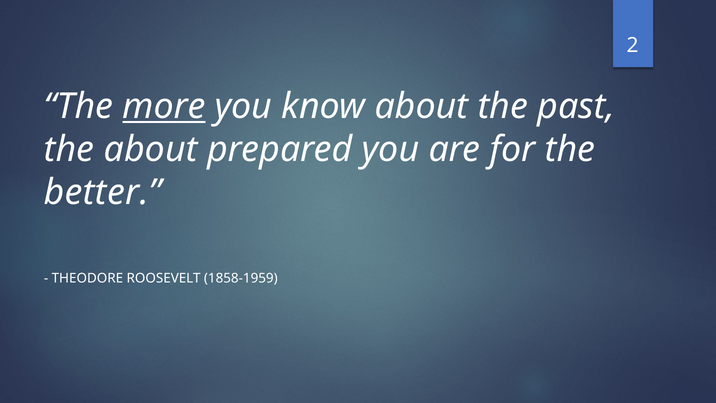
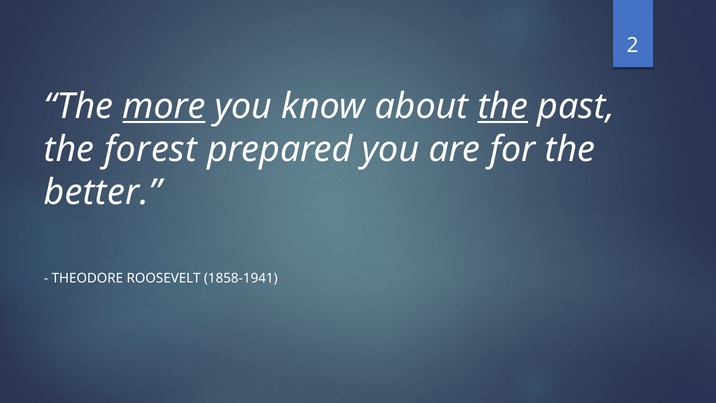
the underline: none -> present (503, 106)
the about: about -> forest (151, 149)
1858-1959: 1858-1959 -> 1858-1941 (241, 278)
